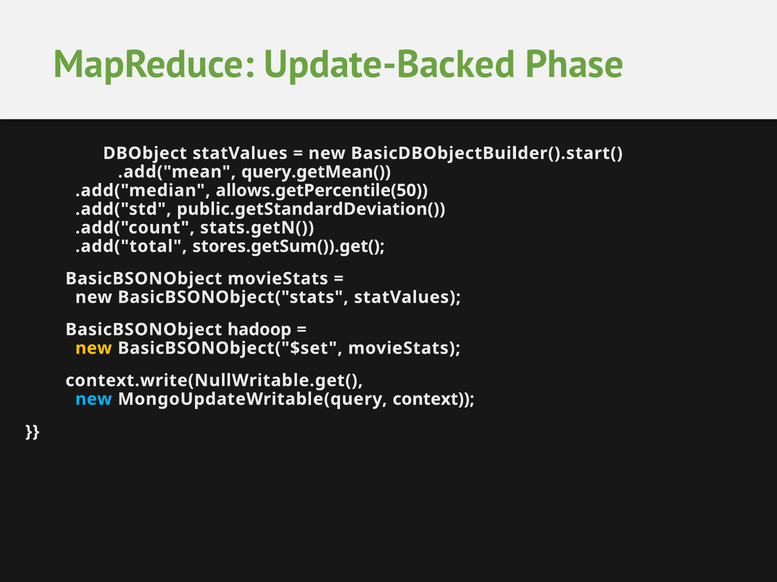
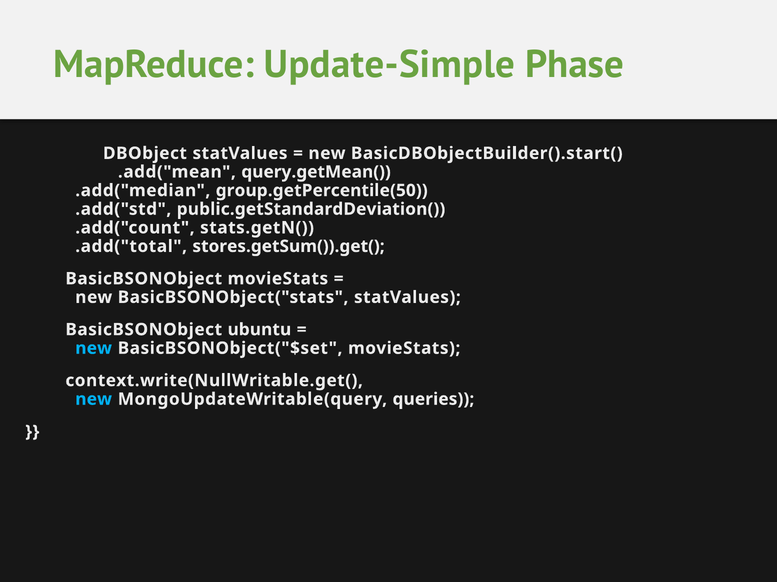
Update-Backed: Update-Backed -> Update-Simple (390, 64)
allows.getPercentile(50: allows.getPercentile(50 -> group.getPercentile(50 (322, 191)
hadoop: hadoop -> ubuntu (259, 330)
new colour: yellow -> light blue (94, 349)
context: context -> queries (433, 400)
